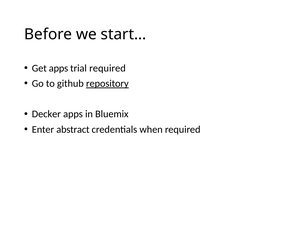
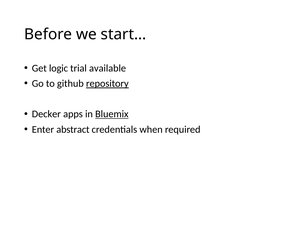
Get apps: apps -> logic (58, 68)
trial required: required -> available (108, 68)
Bluemix underline: none -> present (112, 114)
